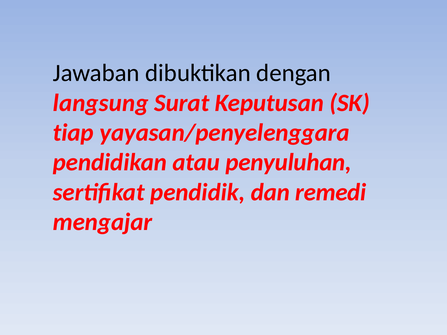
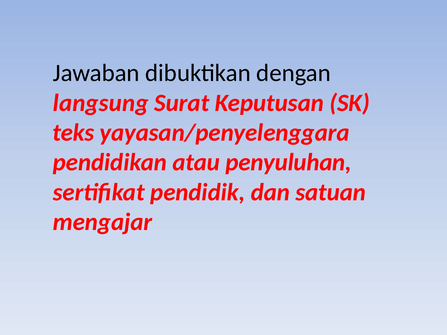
tiap: tiap -> teks (73, 133)
remedi: remedi -> satuan (331, 192)
